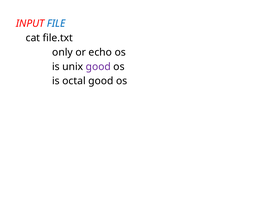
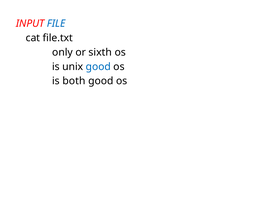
echo: echo -> sixth (100, 52)
good colour: purple -> blue (98, 67)
octal: octal -> both (74, 81)
